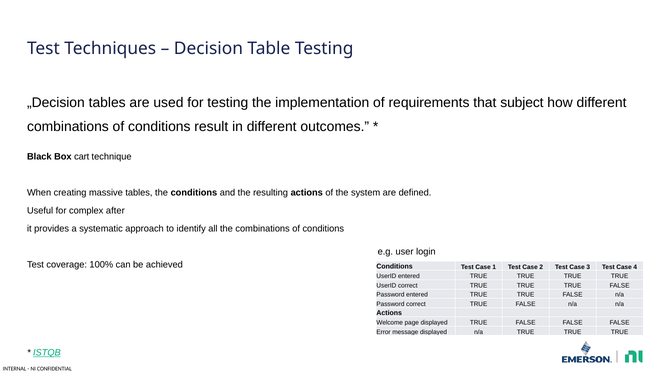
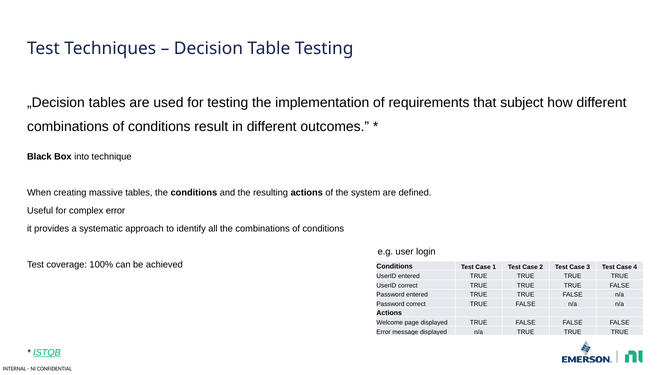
cart: cart -> into (82, 156)
complex after: after -> error (115, 210)
